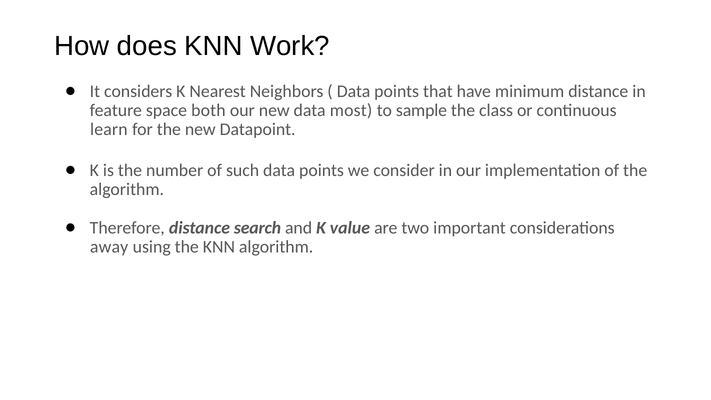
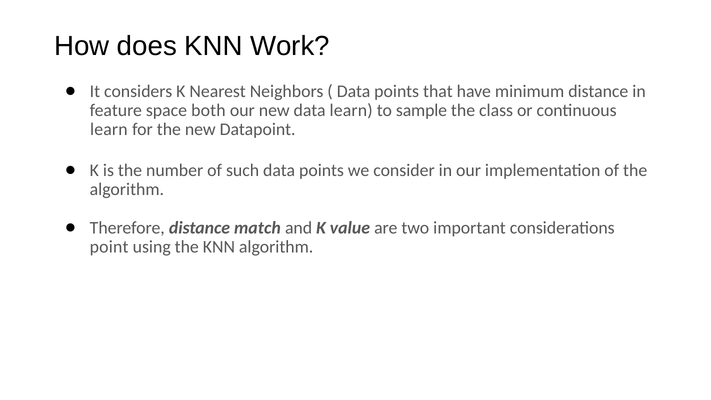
data most: most -> learn (351, 110)
search: search -> match (257, 228)
away: away -> point (109, 247)
